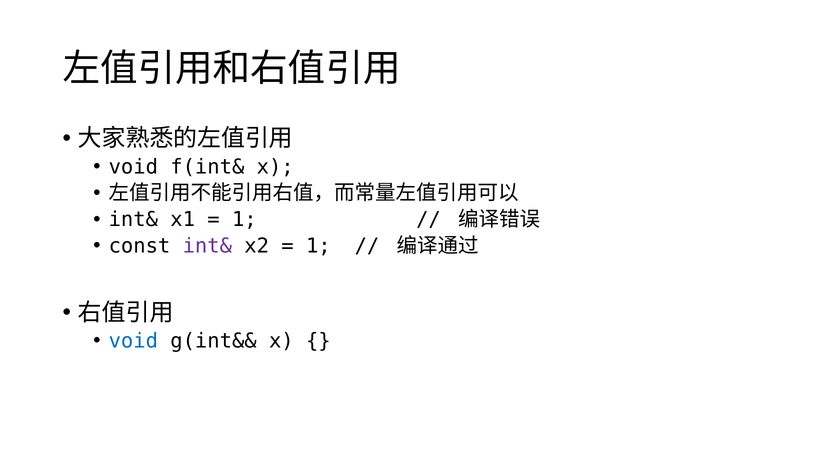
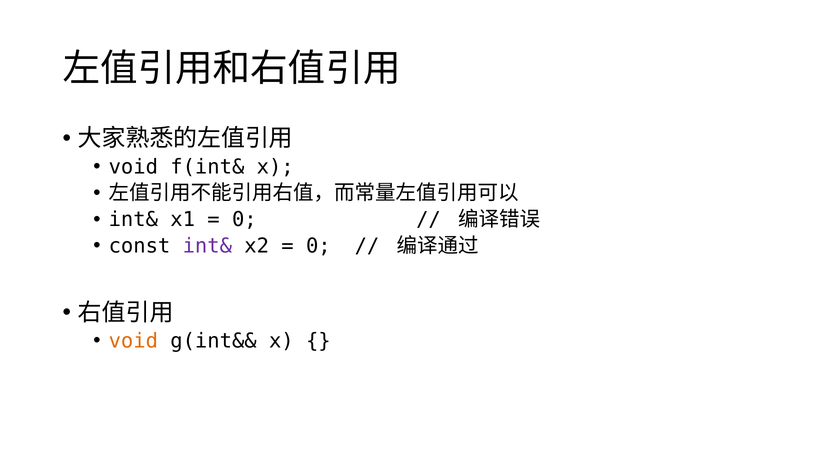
1: 1 -> 0 (244, 220)
1: 1 -> 0 (318, 246)
void colour: blue -> orange (133, 341)
